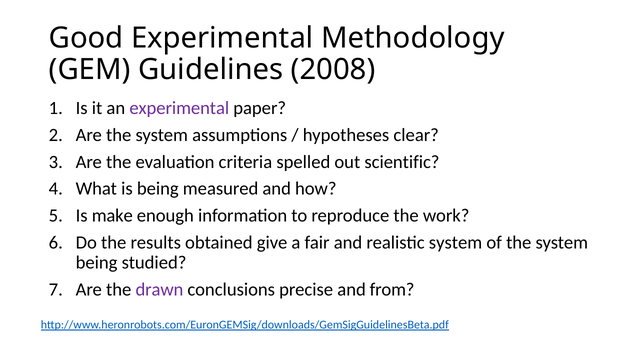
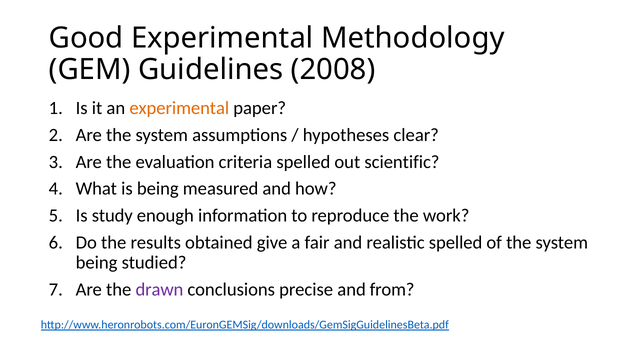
experimental colour: purple -> orange (179, 108)
make: make -> study (112, 215)
realistic system: system -> spelled (456, 242)
